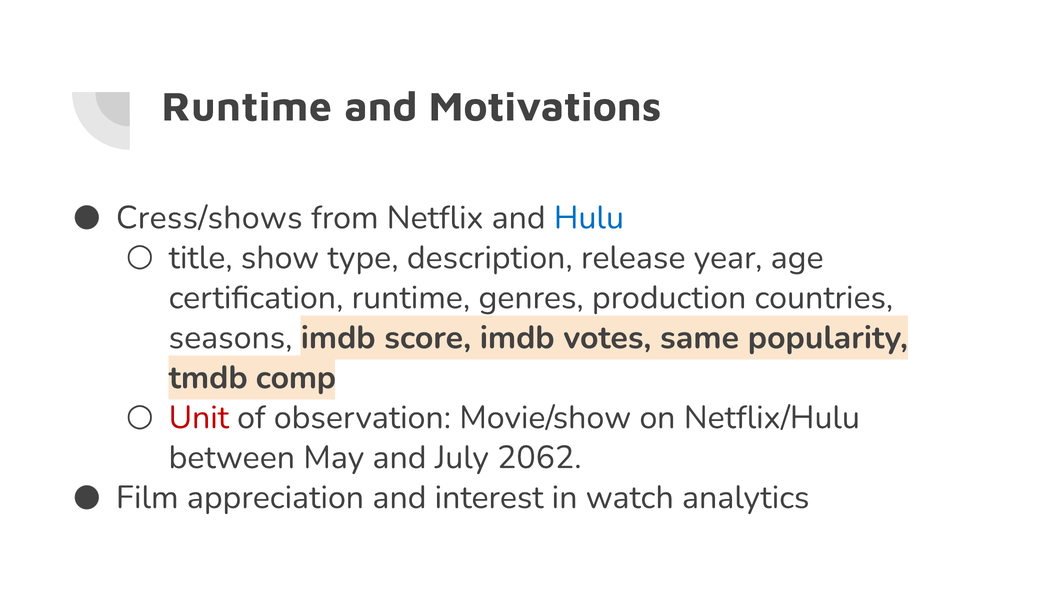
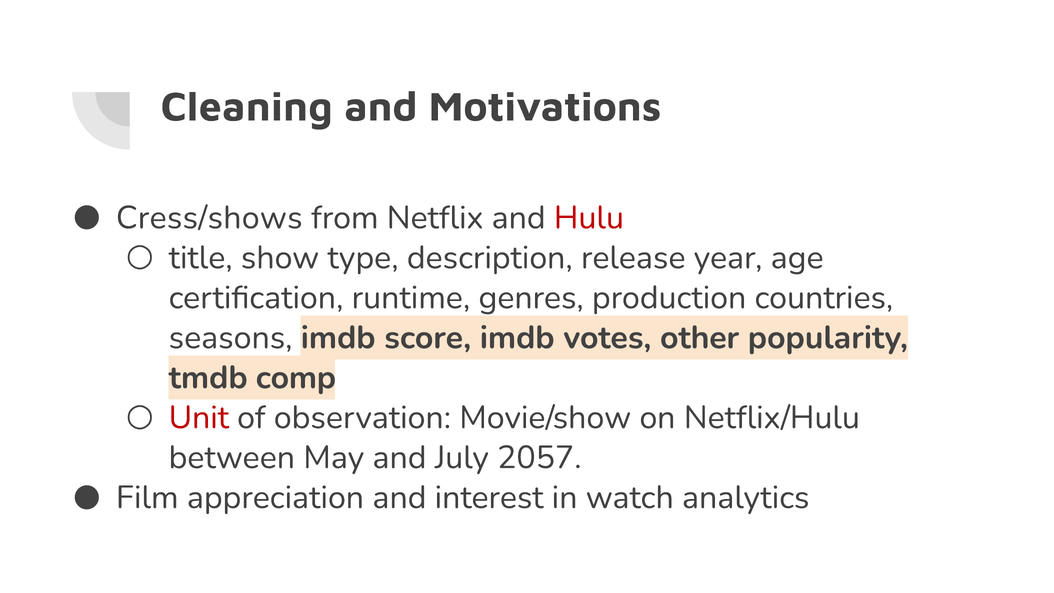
Runtime: Runtime -> Cleaning (247, 107)
Hulu colour: blue -> red (589, 218)
same: same -> other (700, 338)
2062: 2062 -> 2057 (539, 457)
